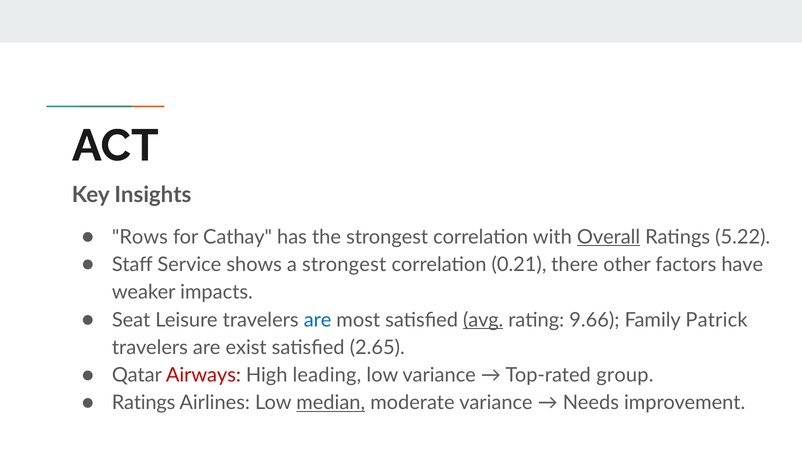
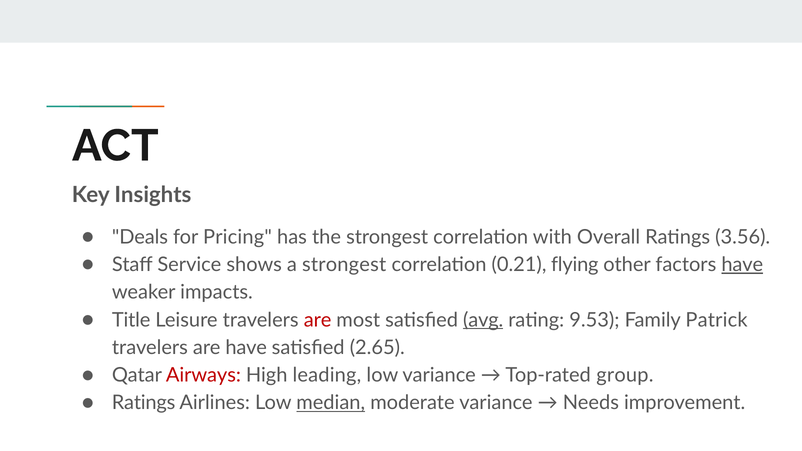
Rows: Rows -> Deals (140, 237)
Cathay: Cathay -> Pricing (237, 237)
Overall underline: present -> none (609, 237)
5.22: 5.22 -> 3.56 (743, 237)
there: there -> flying (575, 265)
have underline: none -> present (742, 265)
Seat: Seat -> Title (131, 320)
are colour: blue -> red (318, 320)
9.66: 9.66 -> 9.53 (594, 320)
are exist: exist -> have (246, 348)
